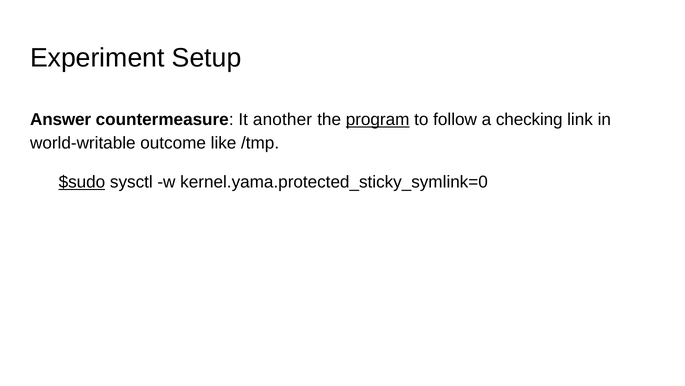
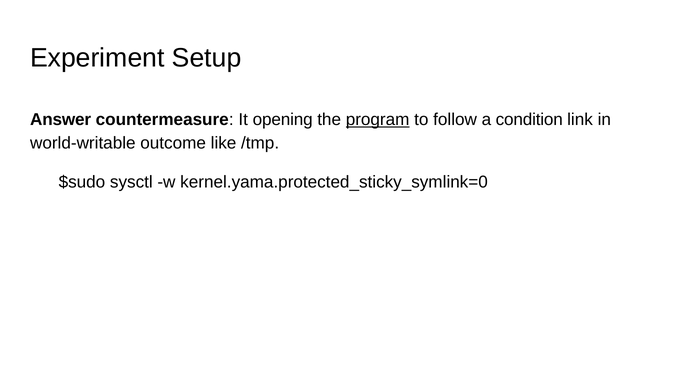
another: another -> opening (283, 119)
checking: checking -> condition (529, 119)
$sudo underline: present -> none (82, 182)
